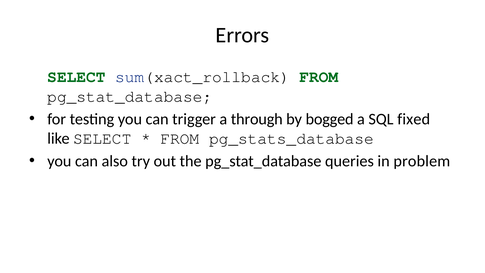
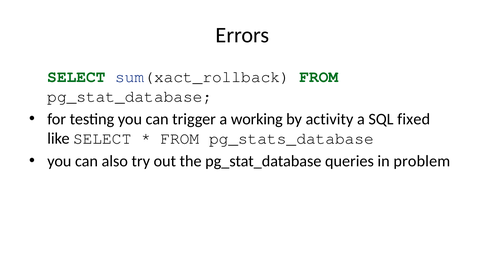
through: through -> working (257, 119)
bogged: bogged -> activity (329, 119)
